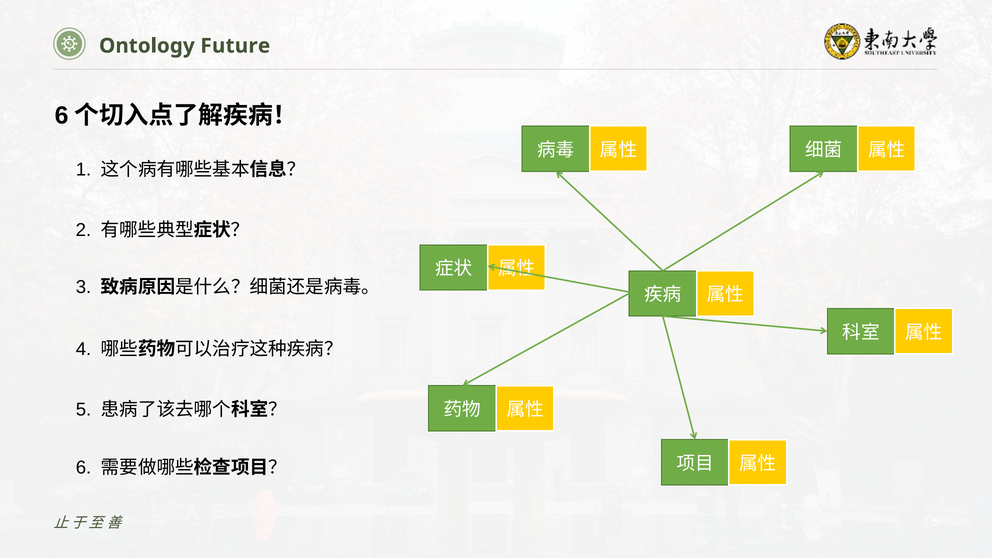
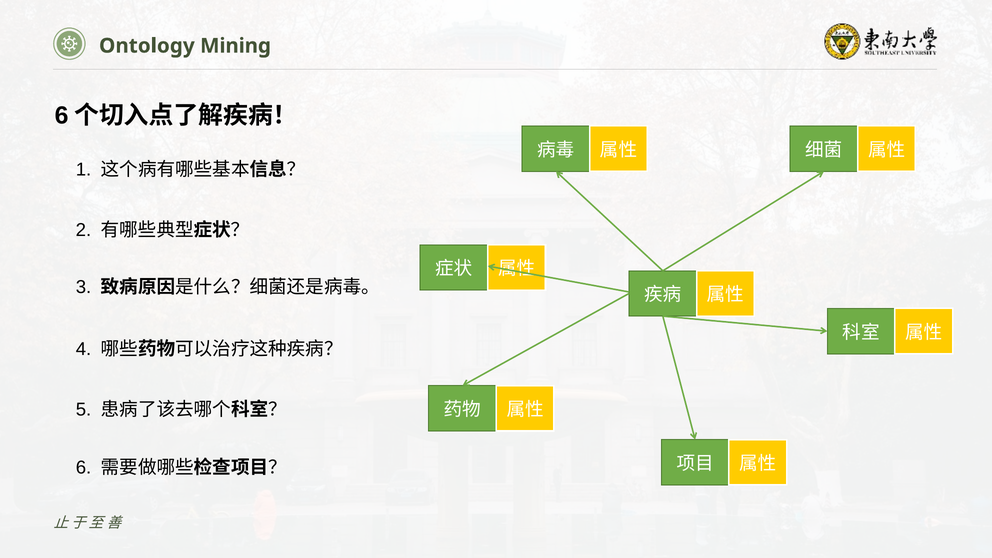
Future: Future -> Mining (235, 46)
